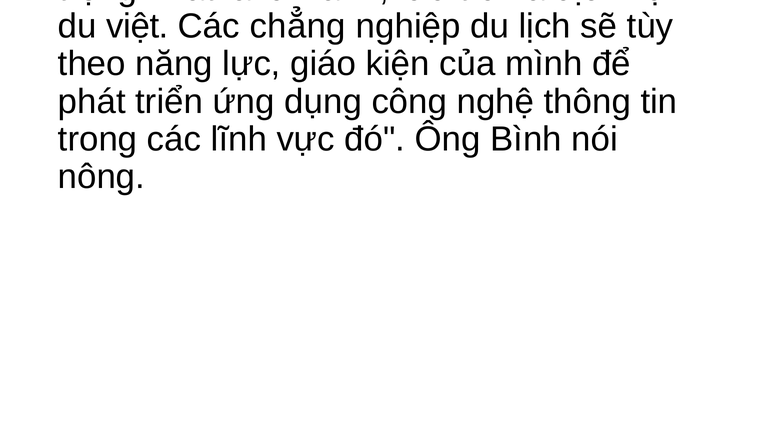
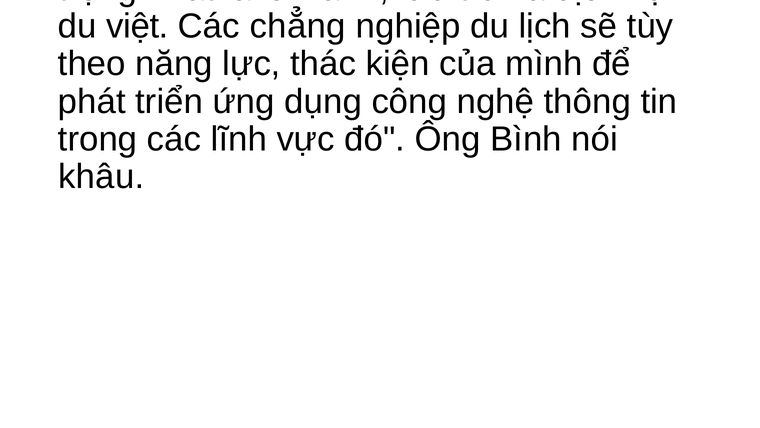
giáo: giáo -> thác (323, 64)
nông: nông -> khâu (101, 177)
